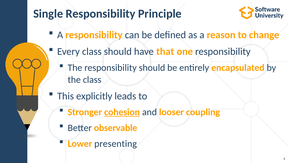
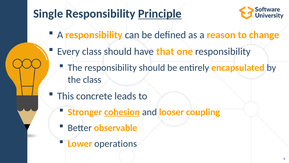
Principle underline: none -> present (160, 14)
explicitly: explicitly -> concrete (94, 96)
presenting: presenting -> operations (116, 143)
